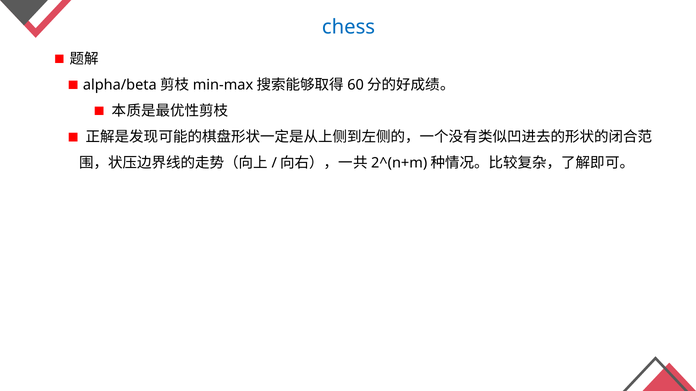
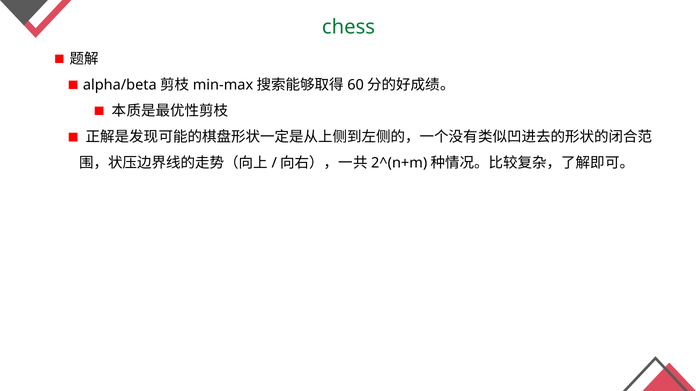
chess colour: blue -> green (349, 27)
